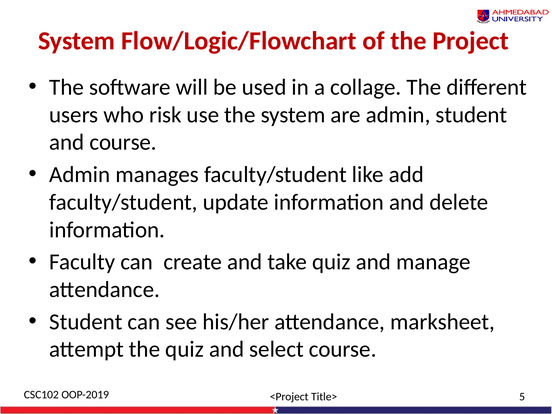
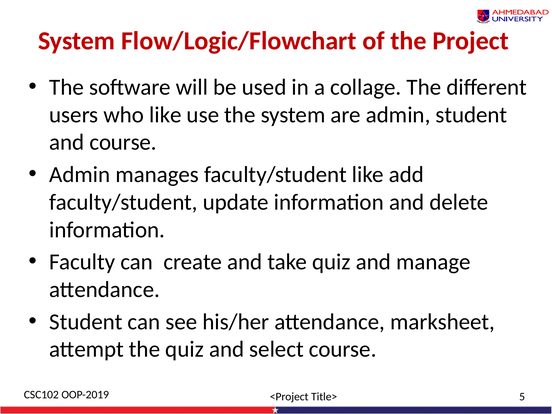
who risk: risk -> like (165, 115)
